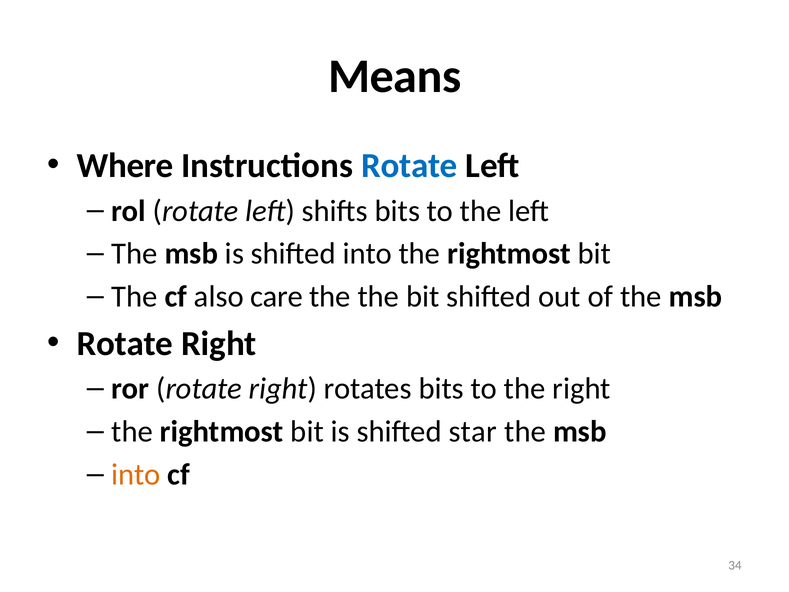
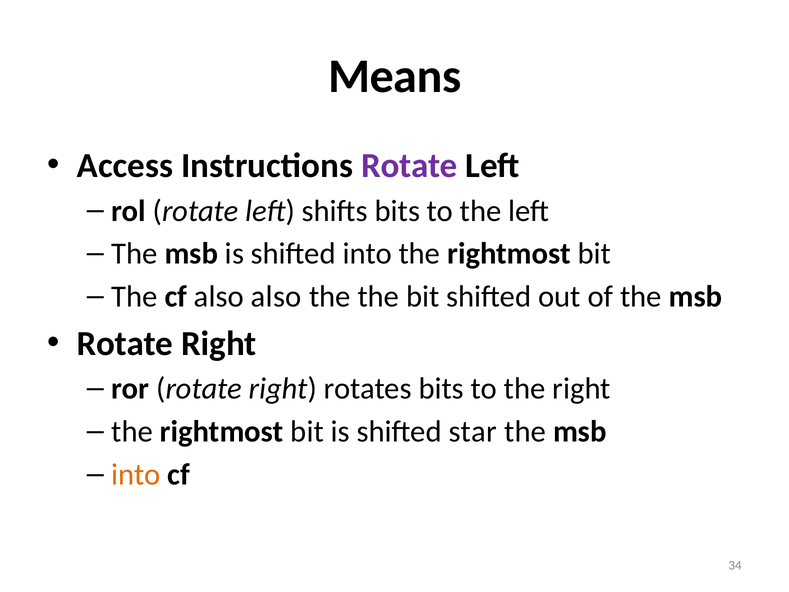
Where: Where -> Access (125, 166)
Rotate colour: blue -> purple (409, 166)
also care: care -> also (276, 297)
